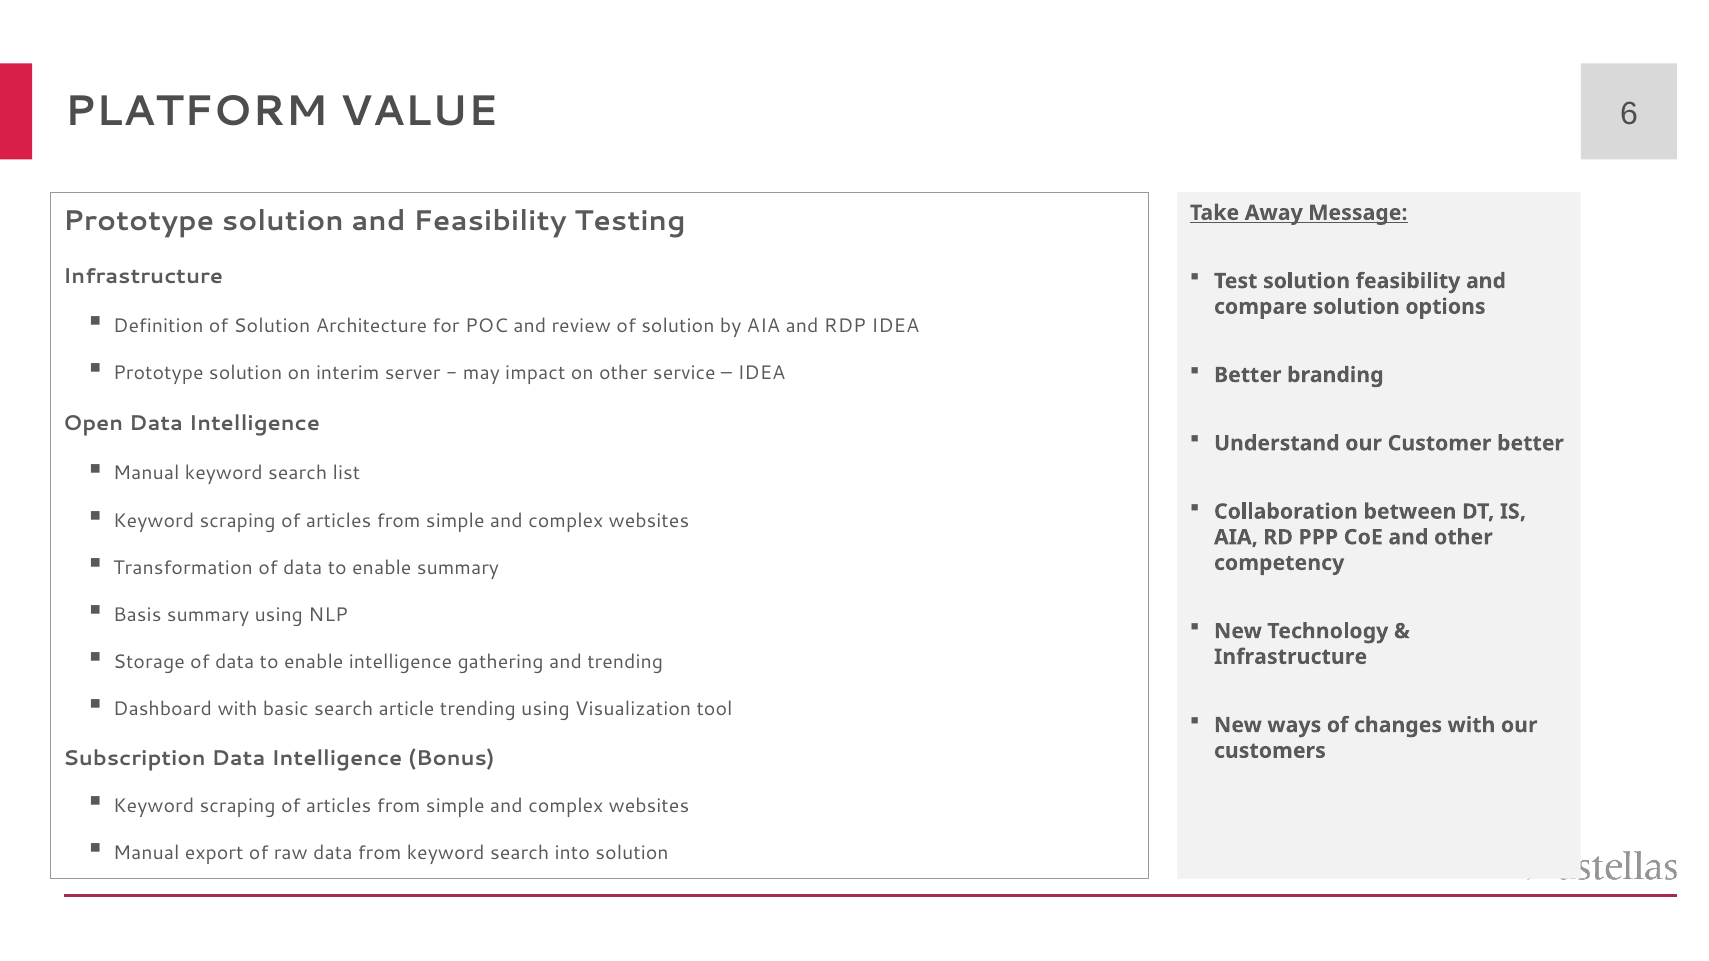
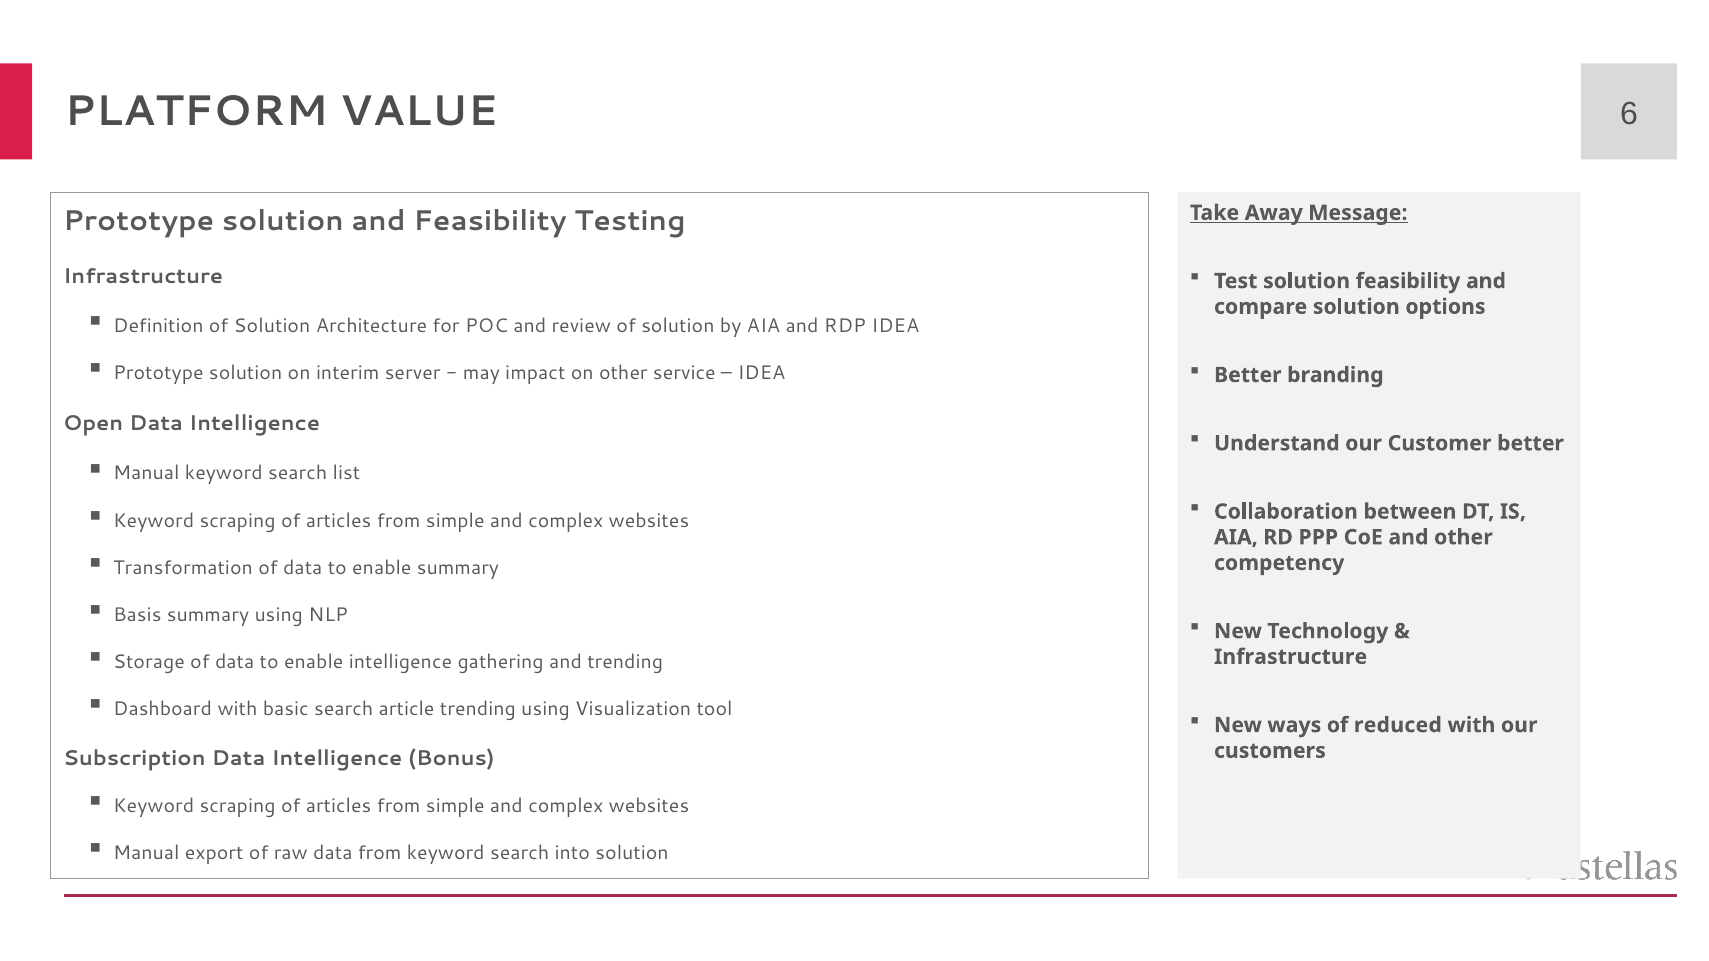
changes: changes -> reduced (1398, 725)
